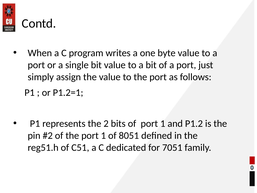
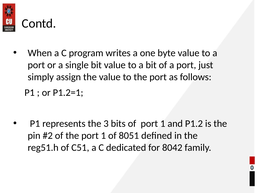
2: 2 -> 3 (106, 123)
7051: 7051 -> 8042 (172, 147)
